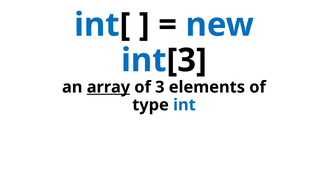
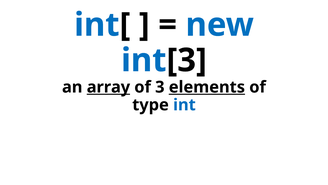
elements underline: none -> present (207, 87)
